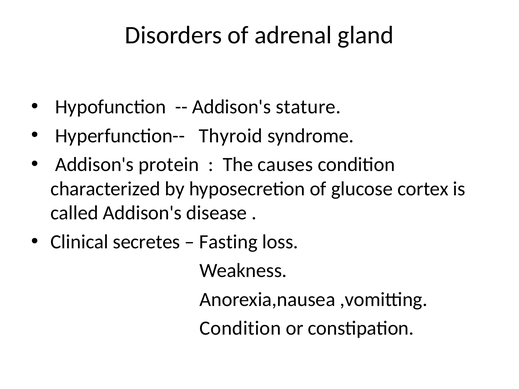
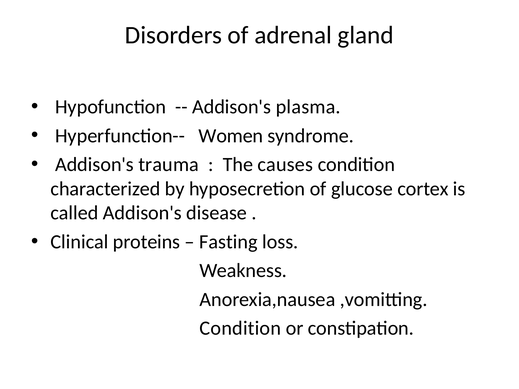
stature: stature -> plasma (308, 107)
Thyroid: Thyroid -> Women (231, 136)
protein: protein -> trauma (169, 165)
secretes: secretes -> proteins (147, 242)
